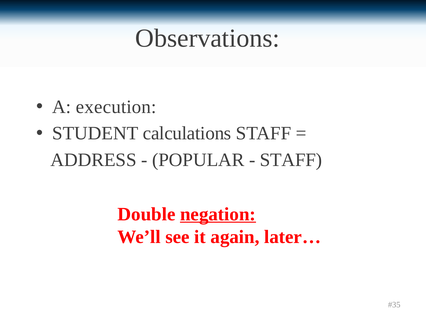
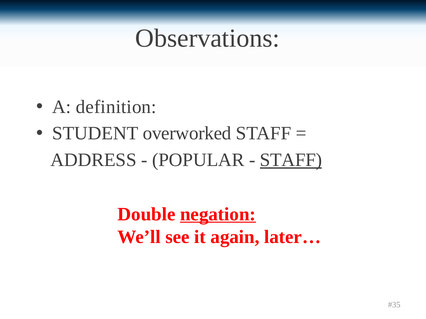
execution: execution -> definition (116, 107)
calculations: calculations -> overworked (187, 134)
STAFF underline: none -> present (291, 160)
